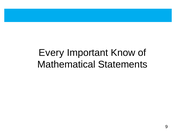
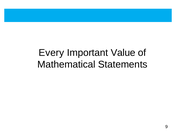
Know: Know -> Value (123, 53)
